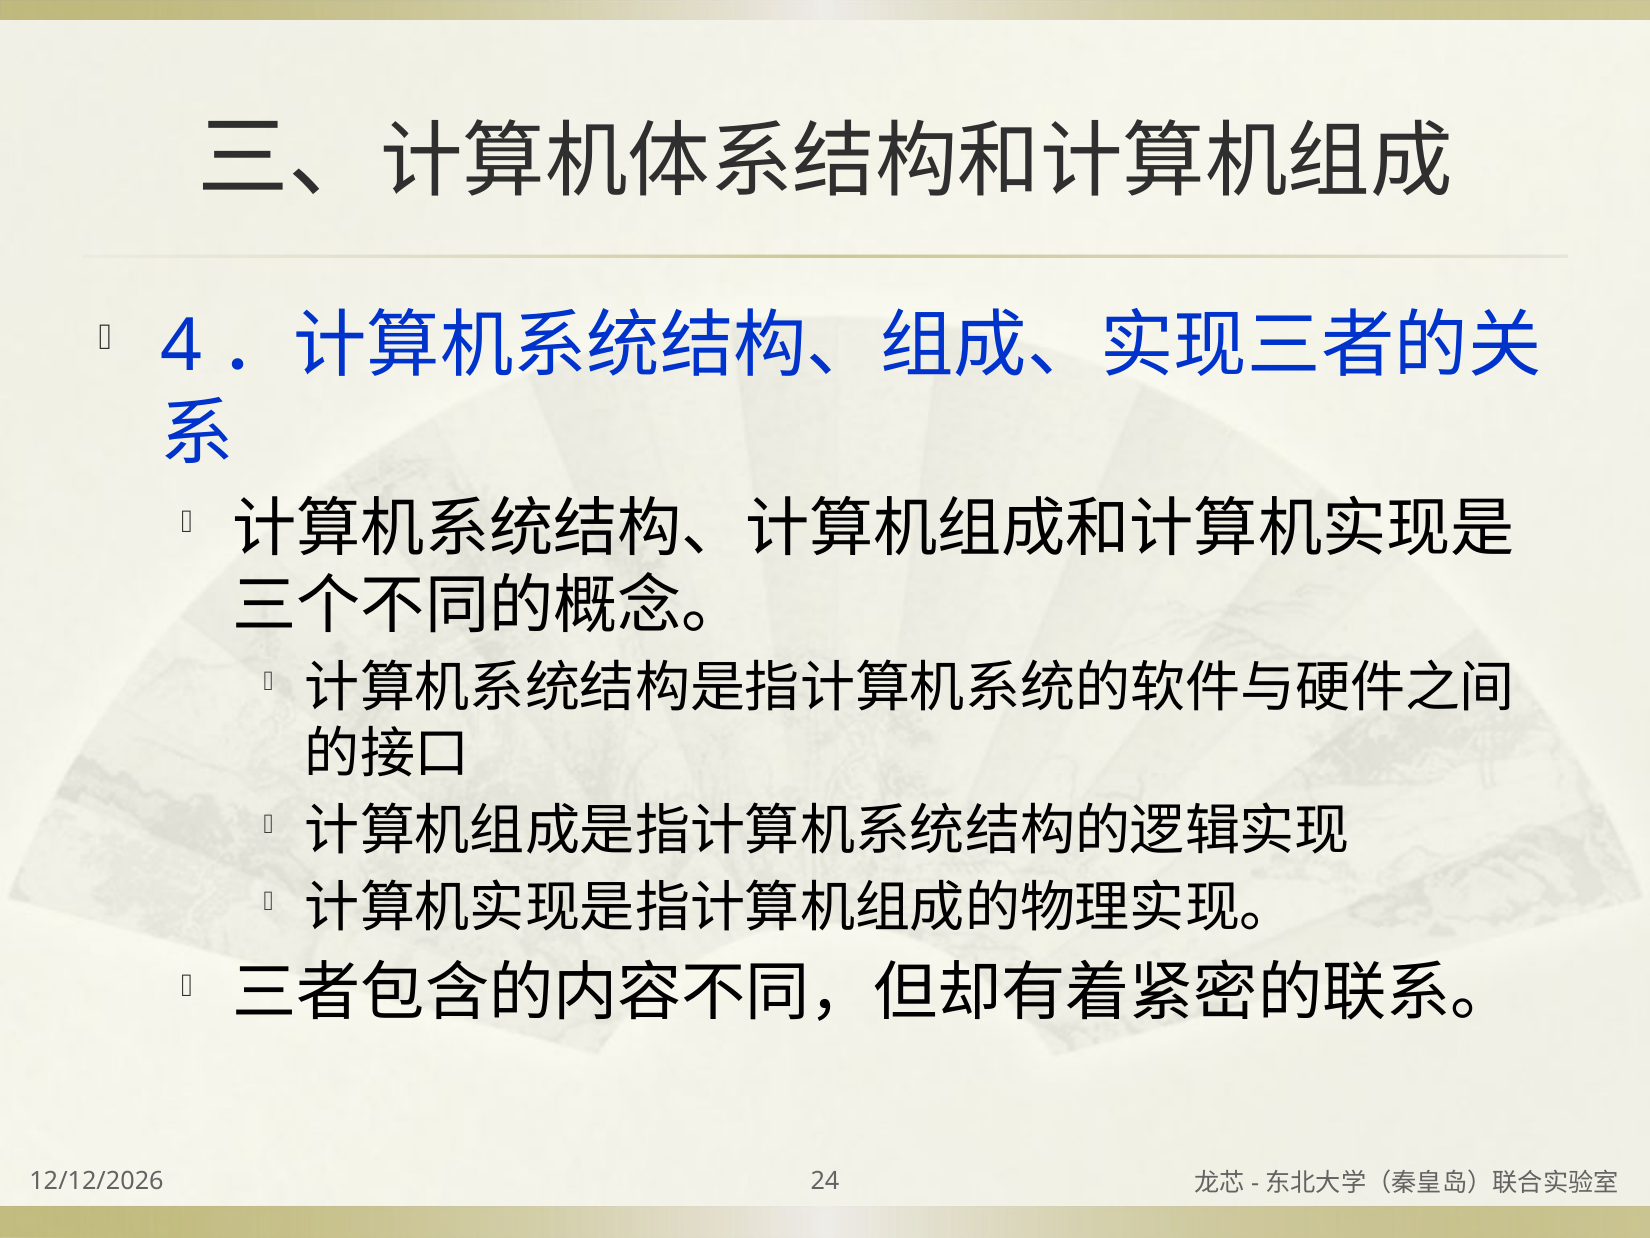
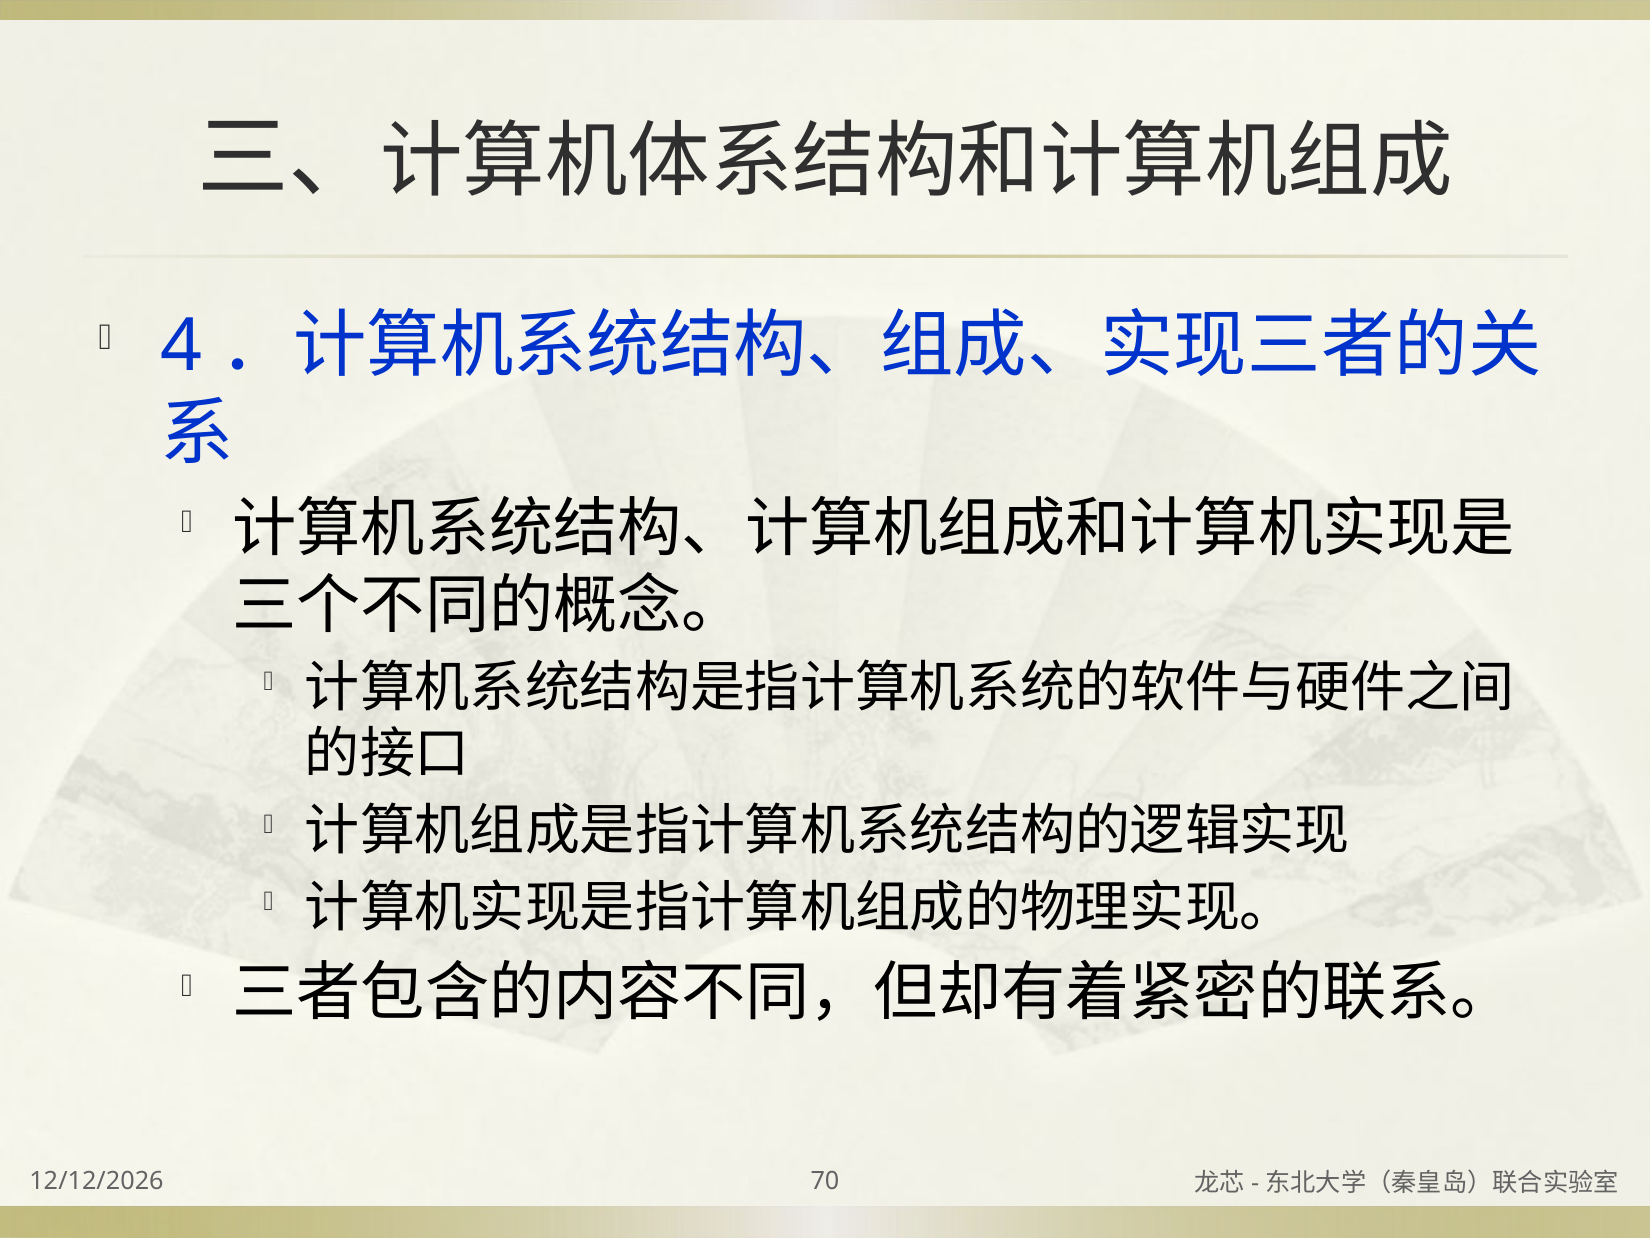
24: 24 -> 70 (825, 1180)
